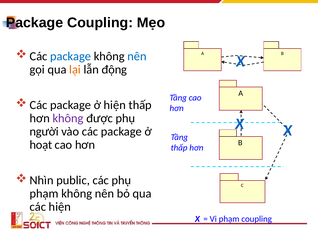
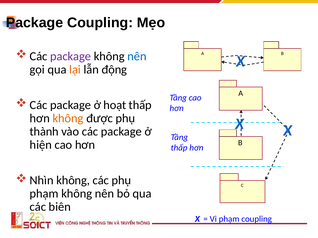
package colour: blue -> purple (71, 56)
ở hiện: hiện -> hoạt (115, 105)
không colour: purple -> orange (68, 118)
người: người -> thành (44, 132)
hoạt: hoạt -> hiện (41, 145)
Nhìn public: public -> không (73, 181)
các hiện: hiện -> biên (60, 207)
